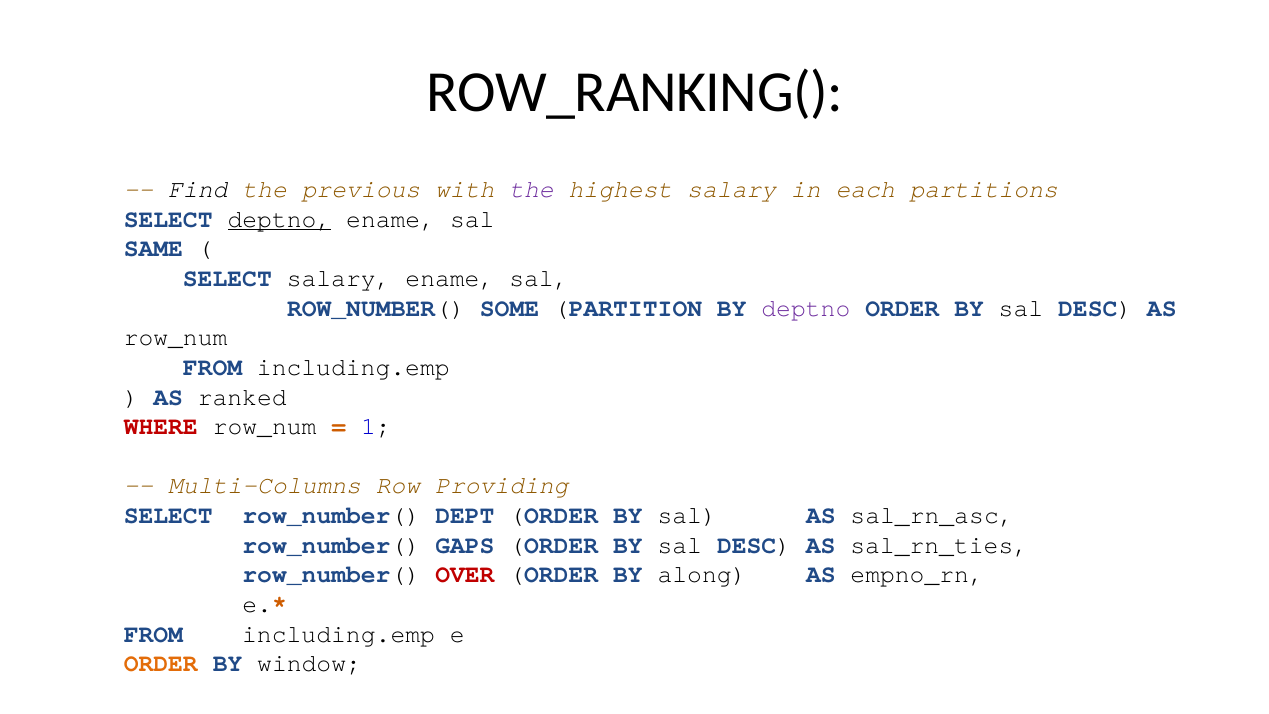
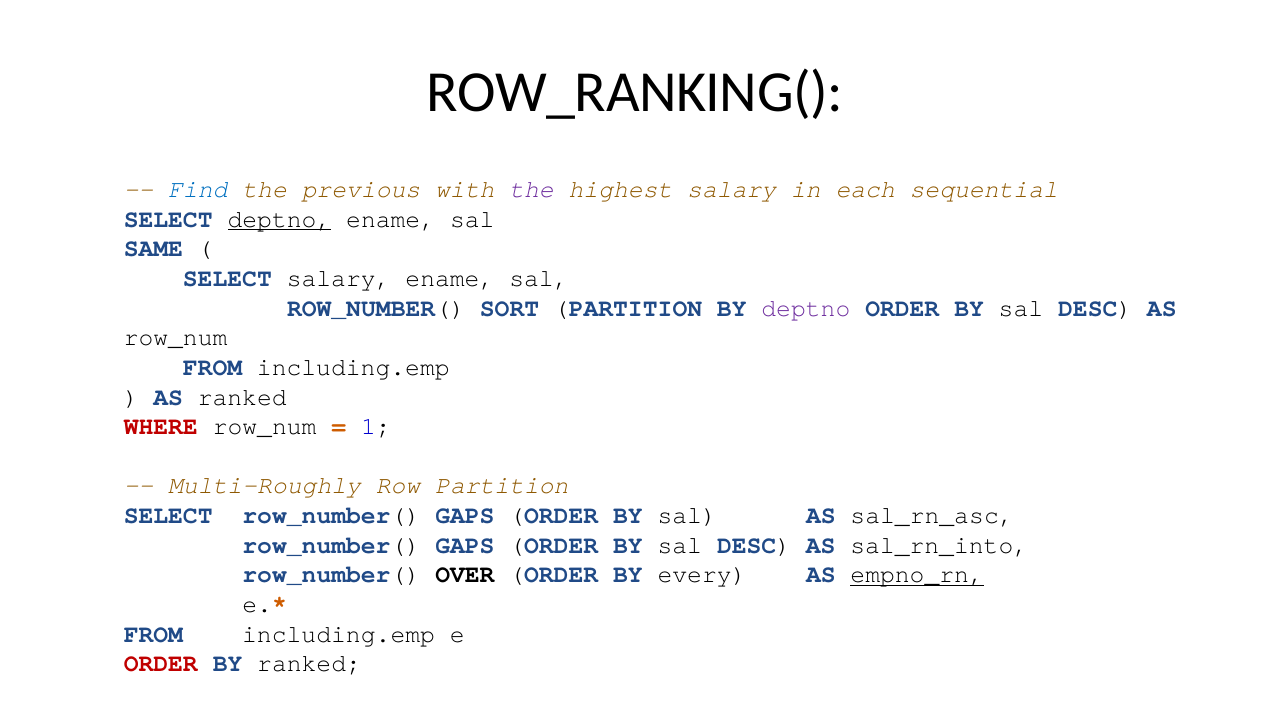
Find colour: black -> blue (198, 189)
partitions: partitions -> sequential (984, 189)
SOME: SOME -> SORT (510, 308)
Multi-Columns: Multi-Columns -> Multi-Roughly (265, 486)
Row Providing: Providing -> Partition (502, 486)
SELECT row_number( DEPT: DEPT -> GAPS (465, 515)
sal_rn_ties: sal_rn_ties -> sal_rn_into (939, 545)
OVER colour: red -> black (465, 575)
along: along -> every (702, 575)
empno_rn underline: none -> present (917, 575)
ORDER colour: orange -> red (161, 663)
BY window: window -> ranked (309, 663)
